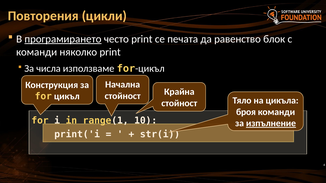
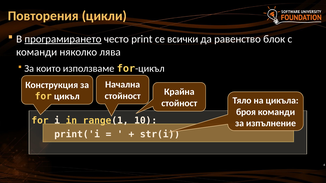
печата: печата -> всички (183, 39)
няколко print: print -> лява (110, 52)
числа: числа -> които (48, 69)
изпълнение underline: present -> none (271, 124)
